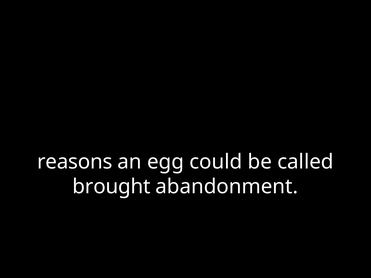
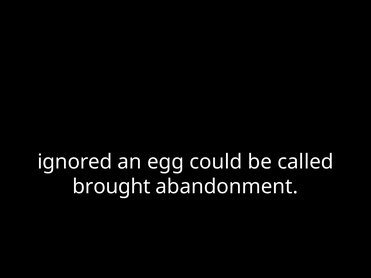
reasons: reasons -> ignored (75, 162)
